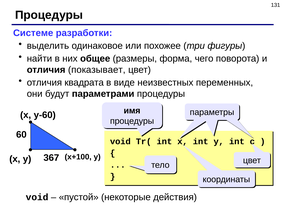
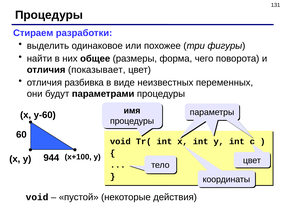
Системе: Системе -> Стираем (33, 33)
квадрата: квадрата -> разбивка (84, 83)
367: 367 -> 944 (51, 158)
